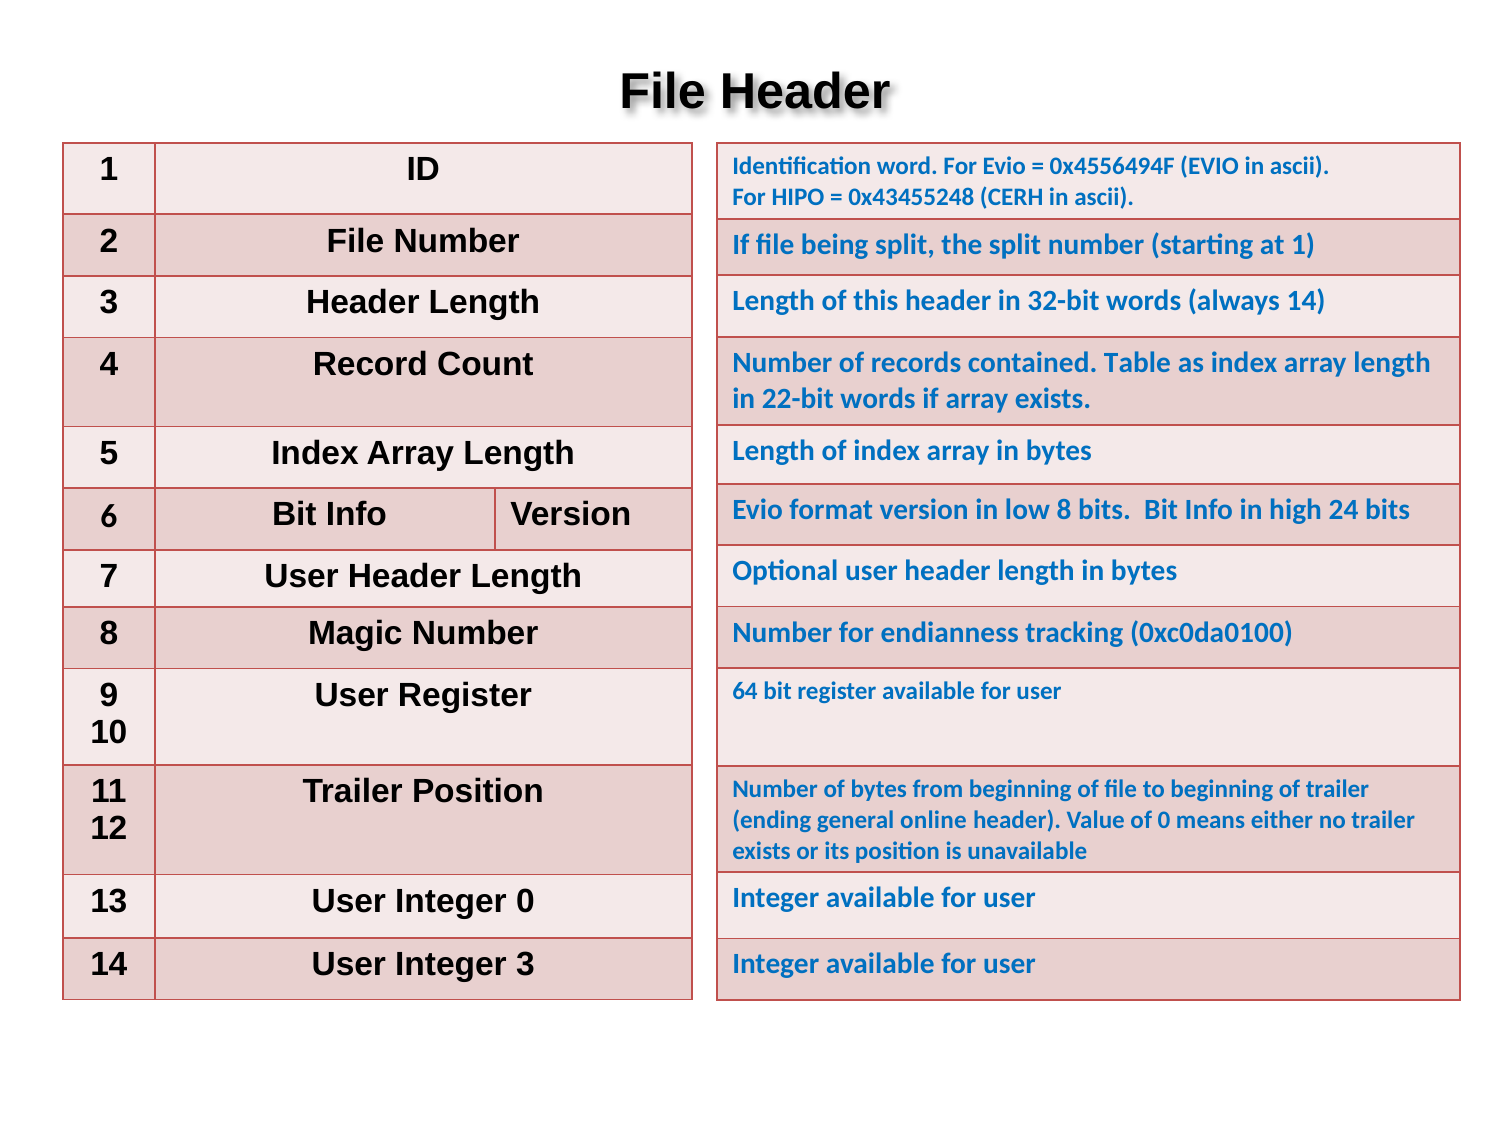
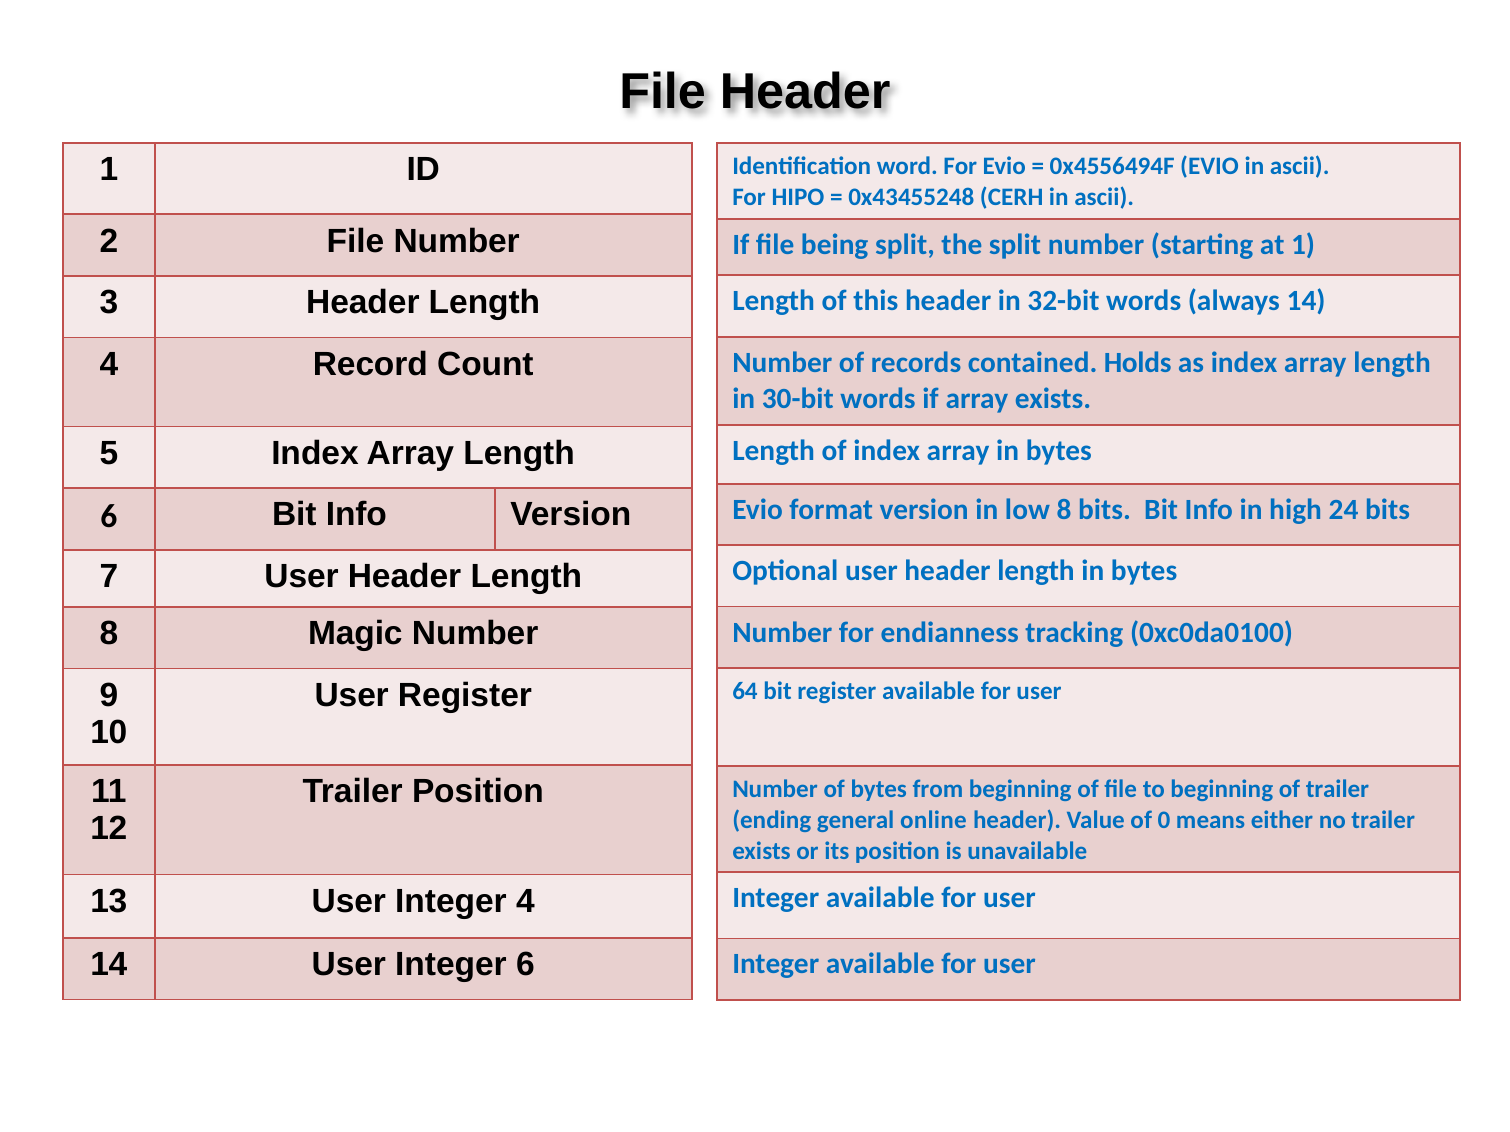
Table: Table -> Holds (1138, 363)
22-bit: 22-bit -> 30-bit (798, 399)
Integer 0: 0 -> 4 (525, 902)
Integer 3: 3 -> 6 (525, 965)
